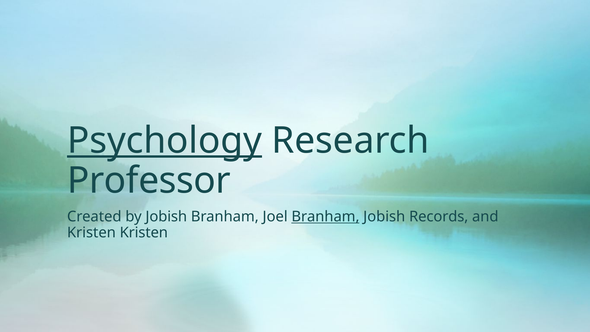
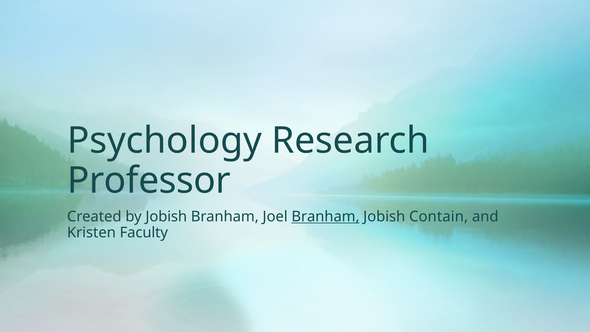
Psychology underline: present -> none (164, 141)
Records: Records -> Contain (439, 217)
Kristen Kristen: Kristen -> Faculty (144, 233)
